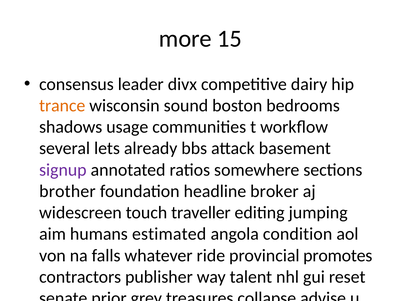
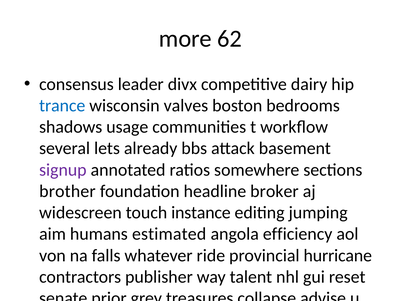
15: 15 -> 62 (230, 39)
trance colour: orange -> blue (62, 106)
sound: sound -> valves (186, 106)
traveller: traveller -> instance (201, 212)
condition: condition -> efficiency (298, 234)
promotes: promotes -> hurricane (338, 255)
